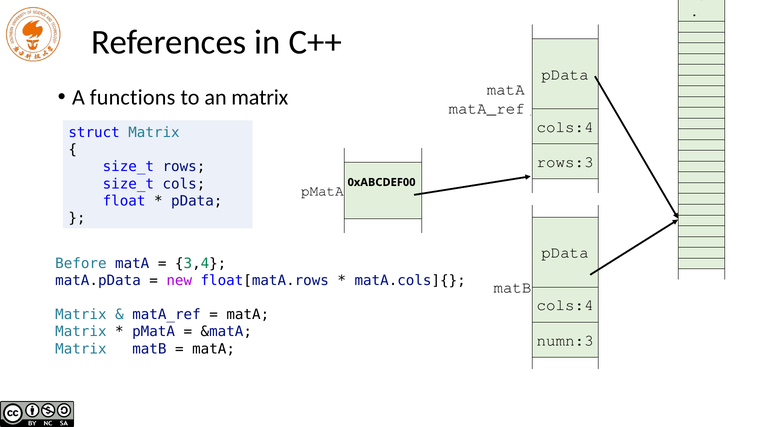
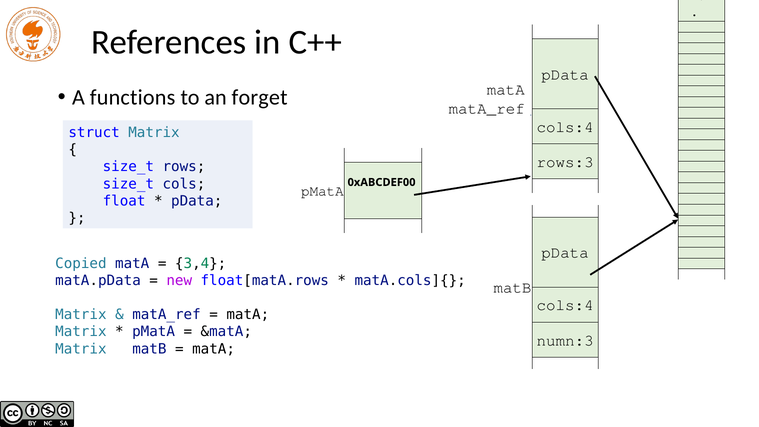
an matrix: matrix -> forget (260, 97)
Before: Before -> Copied (81, 263)
